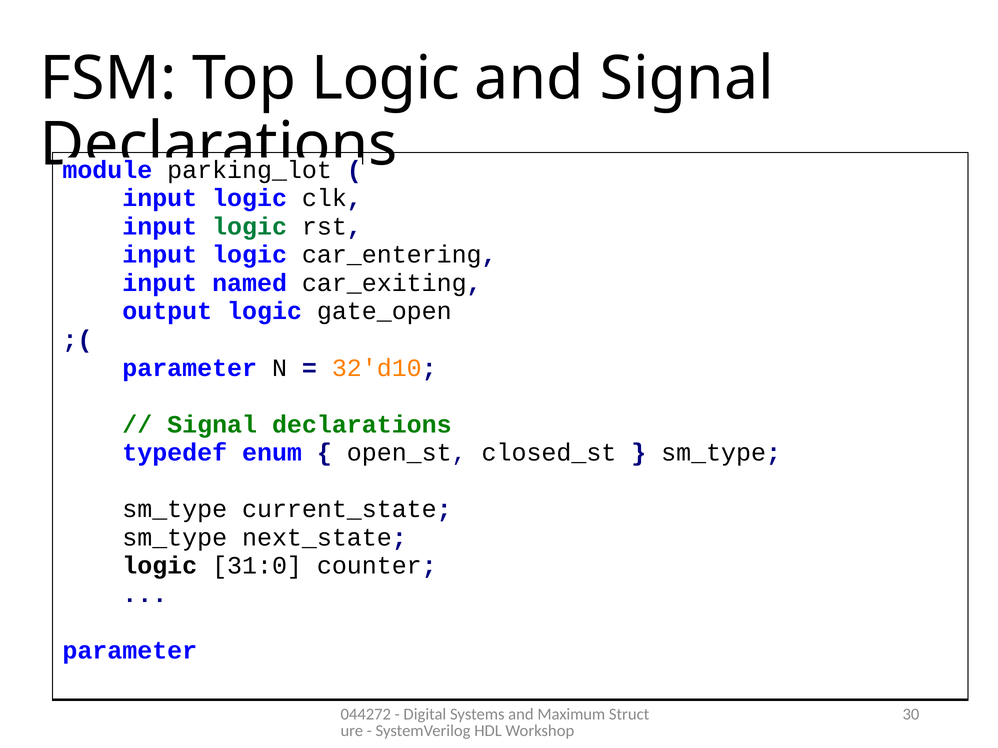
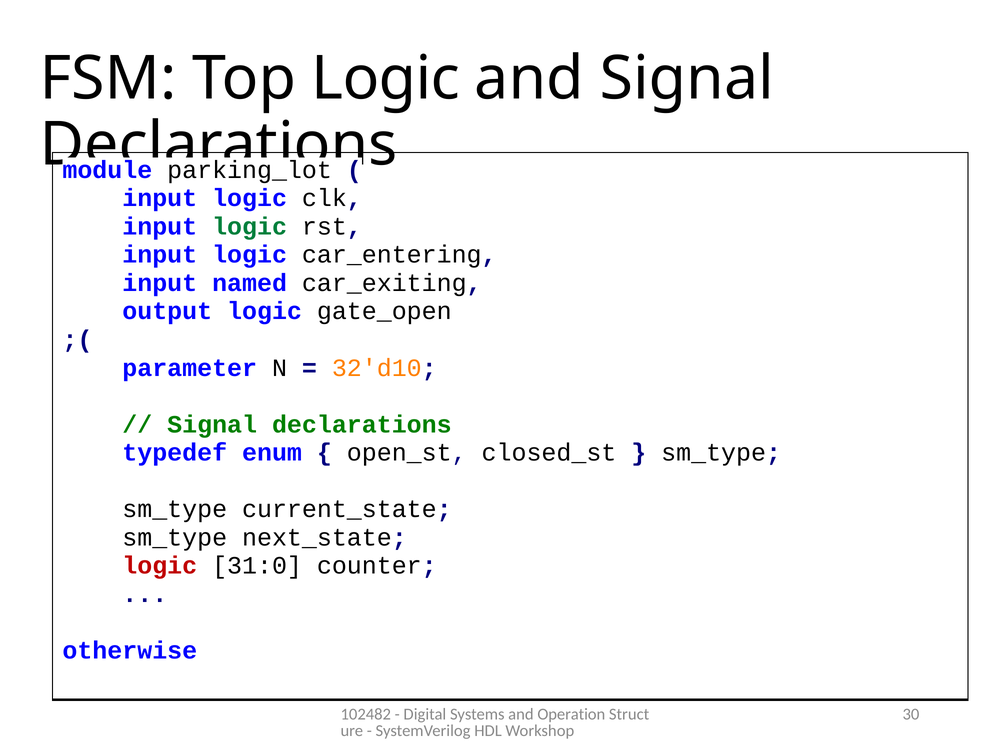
logic colour: black -> red (160, 566)
parameter: parameter -> otherwise (130, 651)
044272: 044272 -> 102482 (366, 715)
Maximum: Maximum -> Operation (571, 715)
